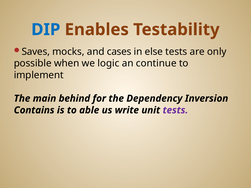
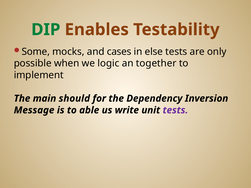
DIP colour: blue -> green (46, 30)
Saves: Saves -> Some (36, 52)
continue: continue -> together (156, 63)
behind: behind -> should (74, 99)
Contains: Contains -> Message (34, 110)
